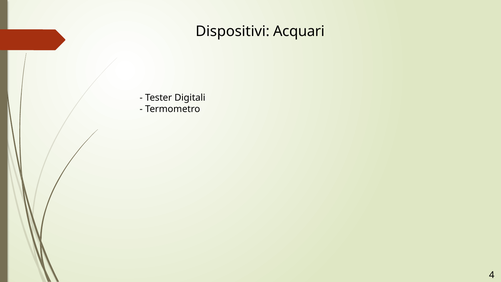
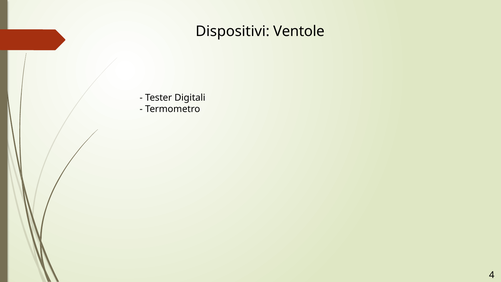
Acquari: Acquari -> Ventole (299, 31)
